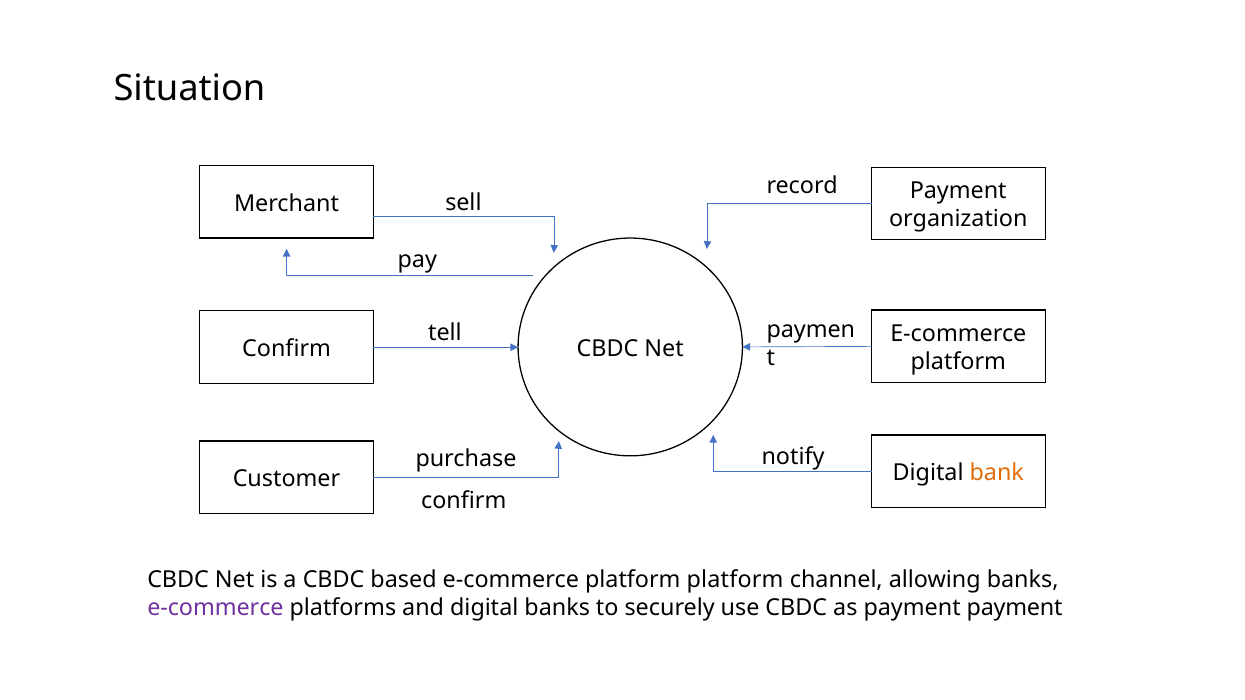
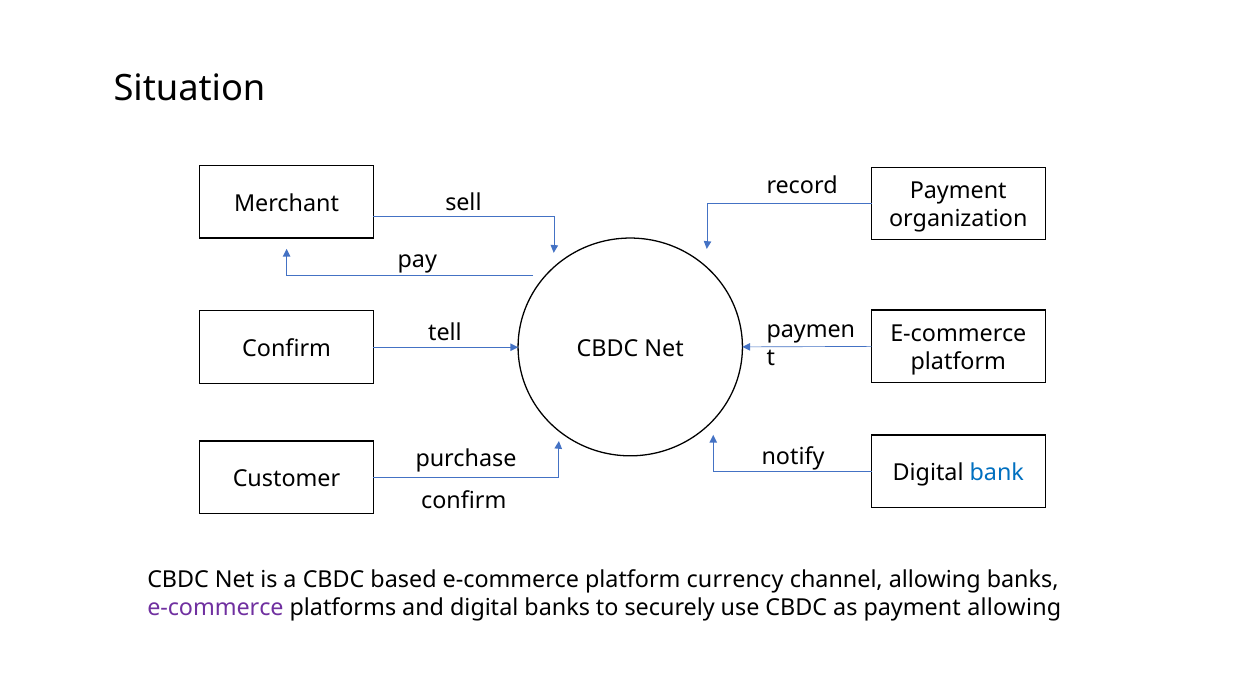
bank colour: orange -> blue (997, 473)
platform platform: platform -> currency (735, 580)
payment payment: payment -> allowing (1014, 608)
